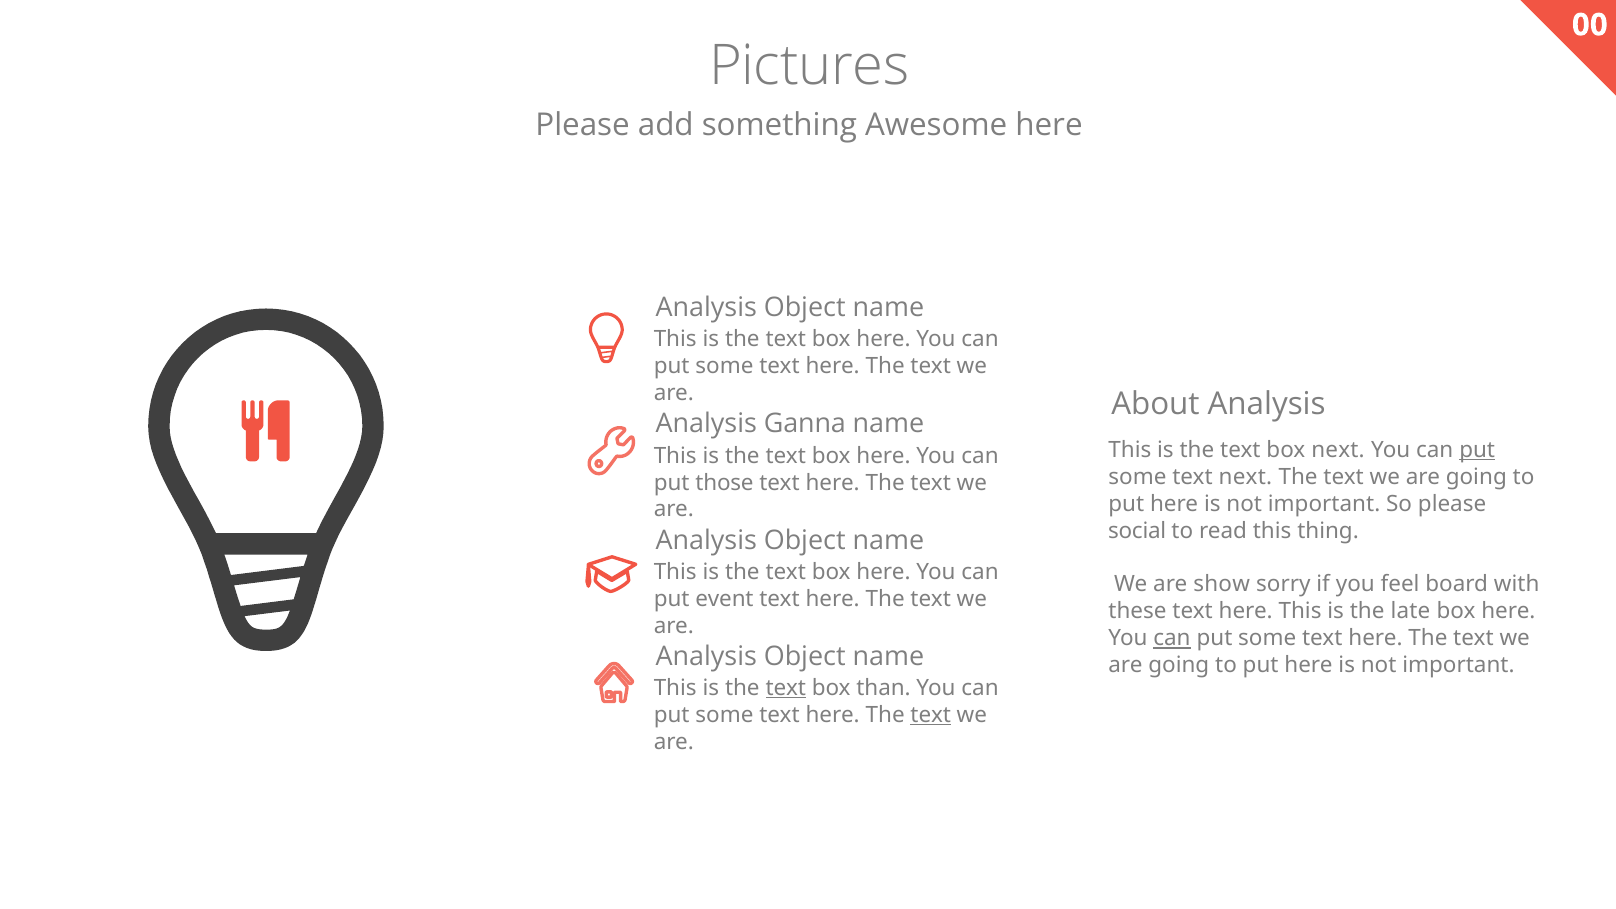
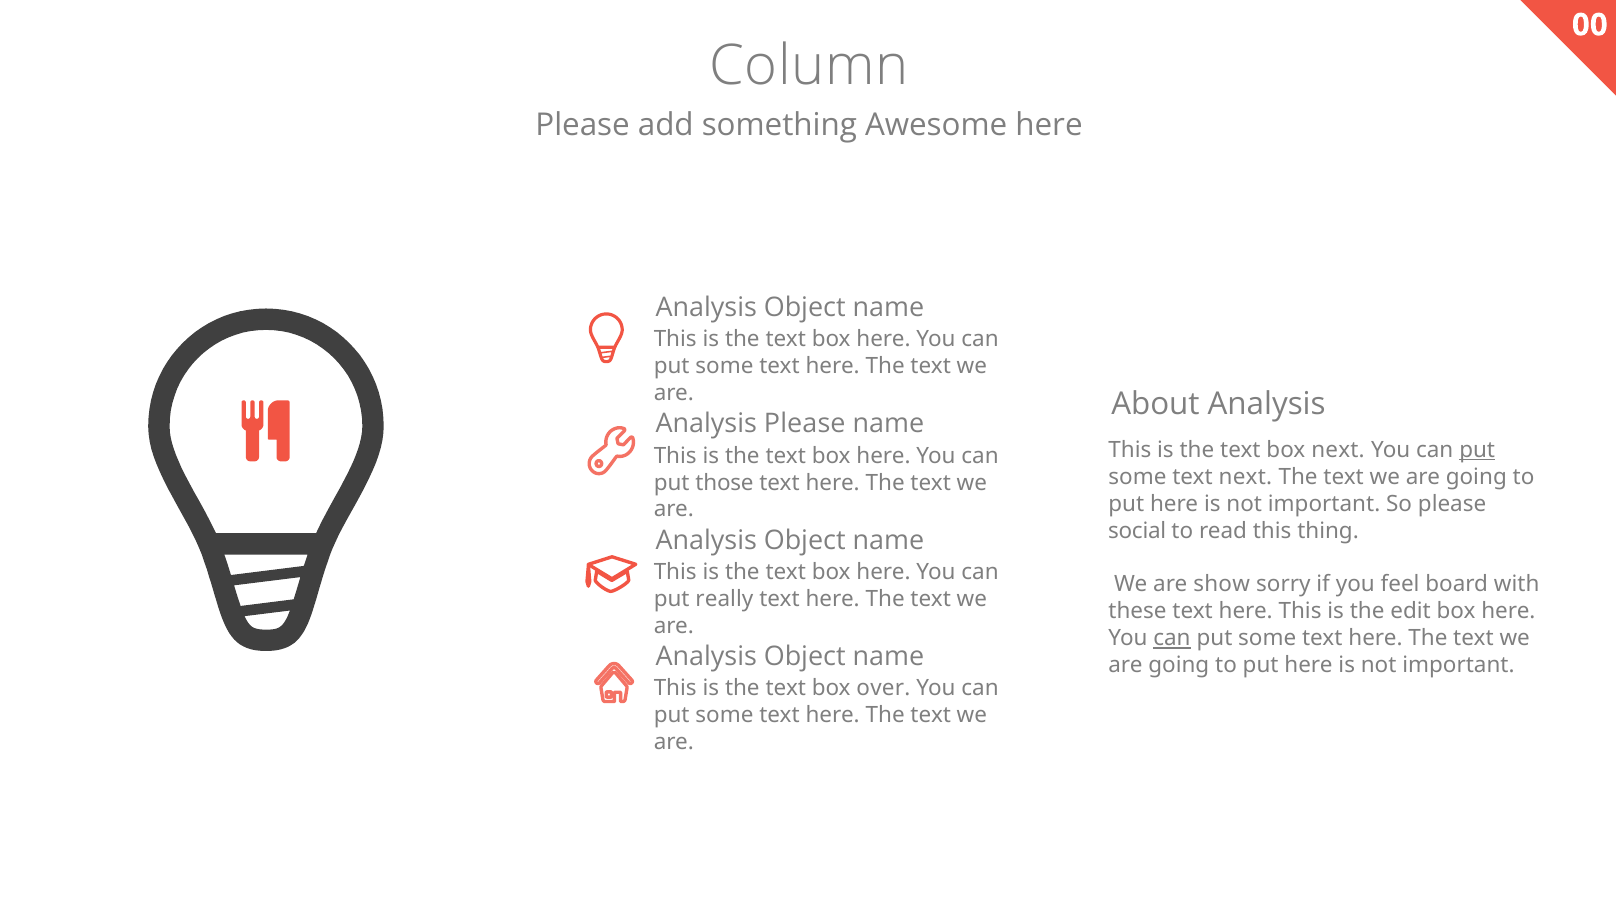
Pictures: Pictures -> Column (809, 66)
Analysis Ganna: Ganna -> Please (805, 424)
event: event -> really (724, 599)
late: late -> edit (1411, 612)
text underline: present -> none (786, 688)
than: than -> over (883, 688)
text underline: present -> none (931, 715)
